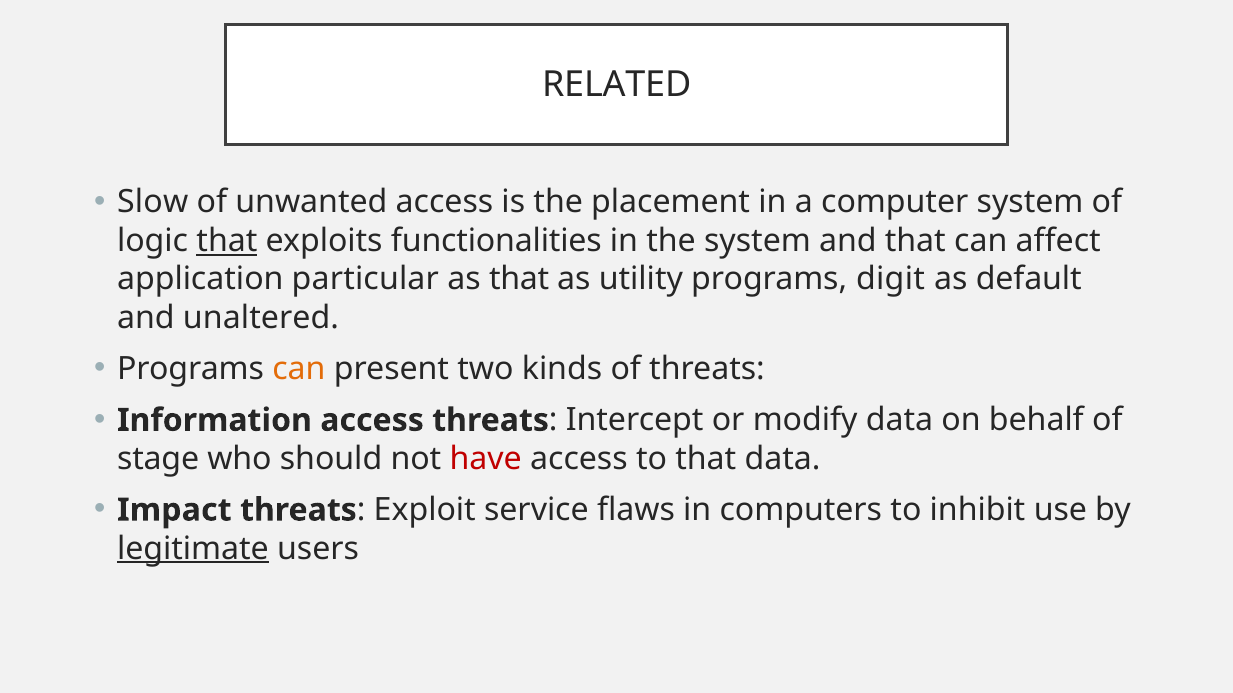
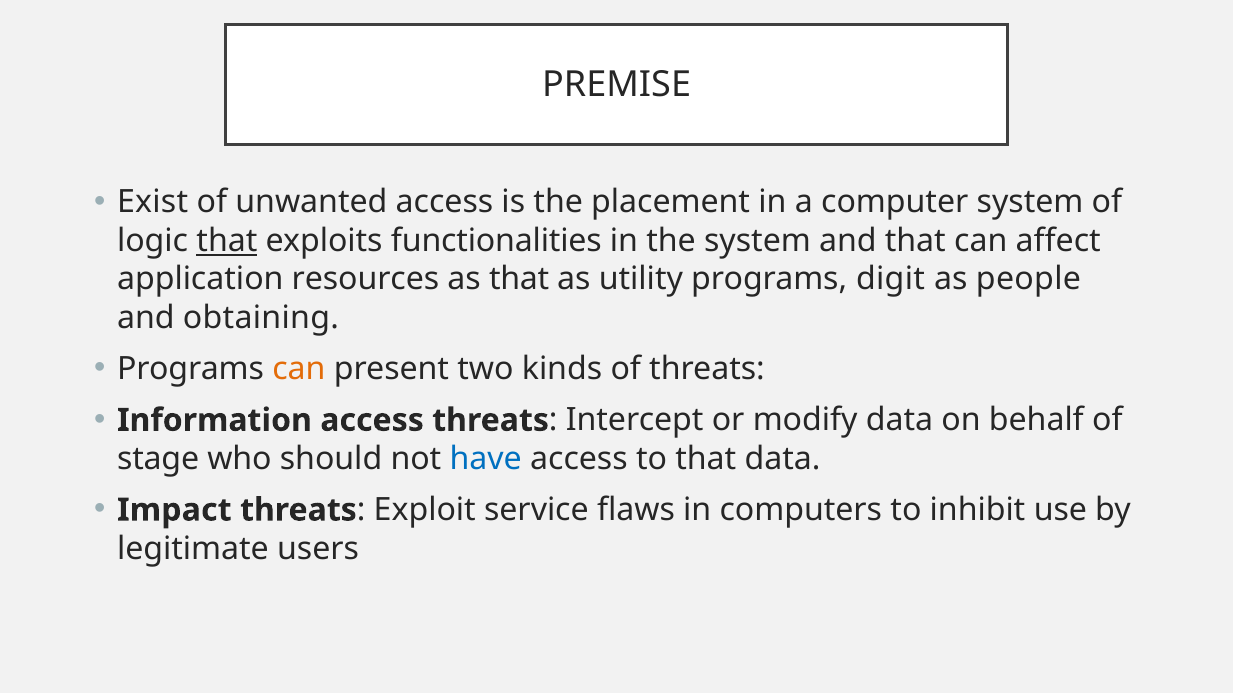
RELATED: RELATED -> PREMISE (617, 84)
Slow: Slow -> Exist (153, 202)
particular: particular -> resources (365, 279)
default: default -> people (1029, 279)
unaltered: unaltered -> obtaining (261, 318)
have colour: red -> blue (486, 459)
legitimate underline: present -> none (193, 549)
